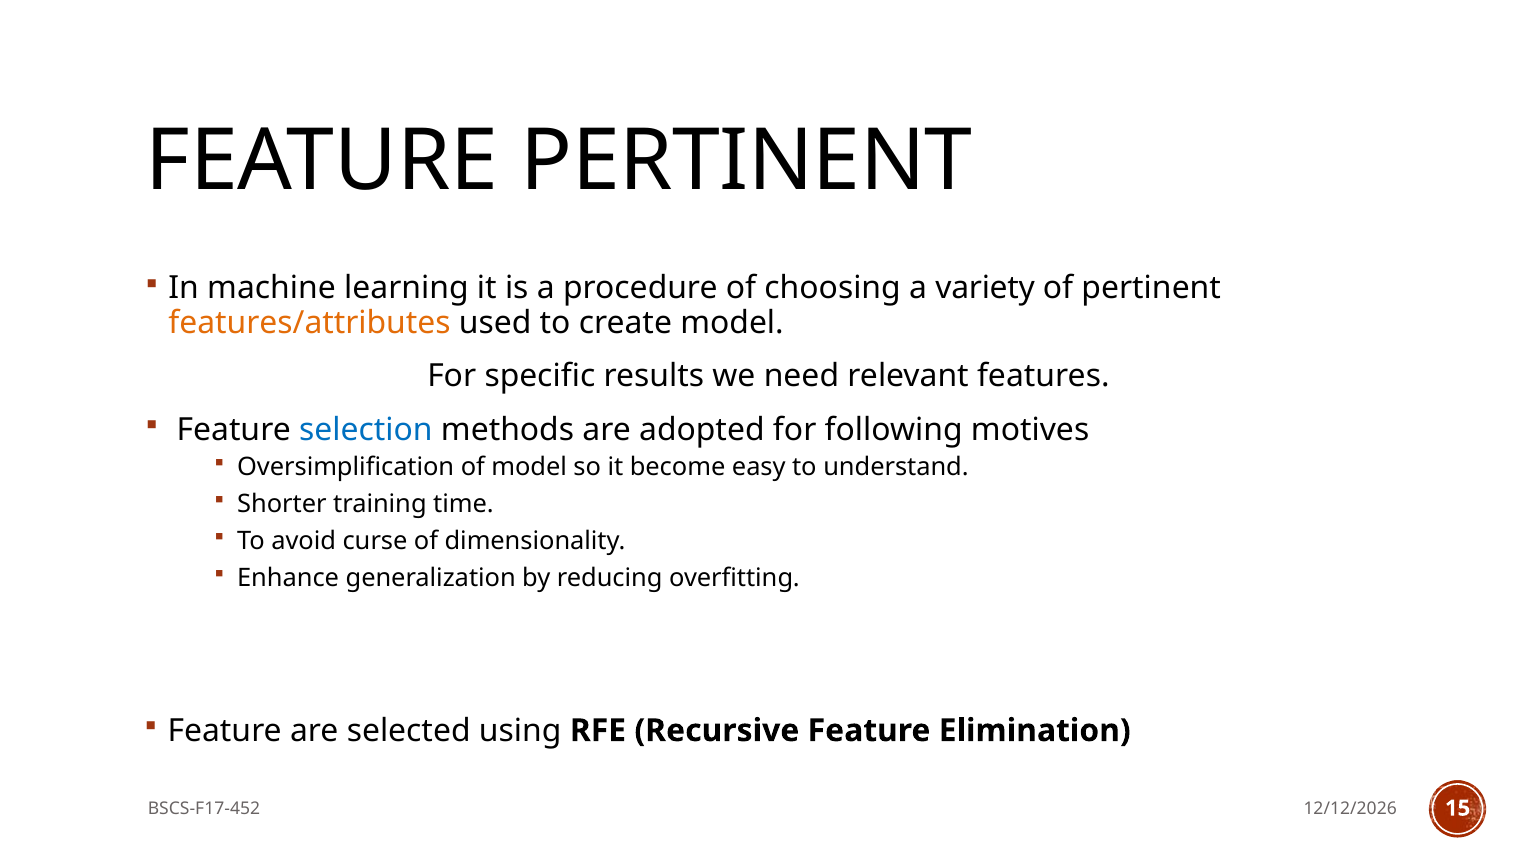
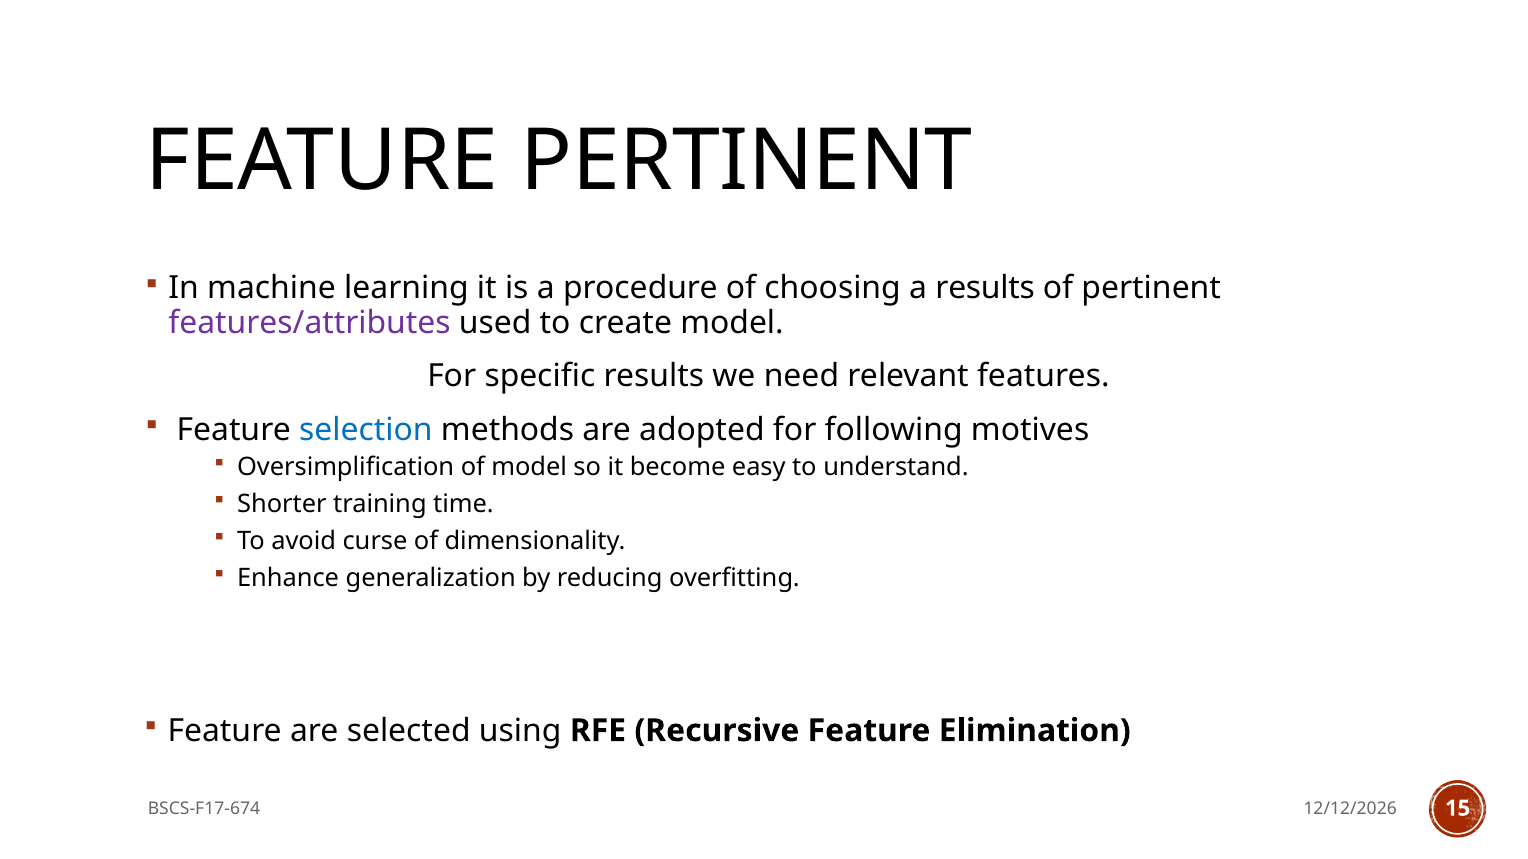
a variety: variety -> results (985, 289)
features/attributes colour: orange -> purple (310, 323)
BSCS-F17-452: BSCS-F17-452 -> BSCS-F17-674 (204, 809)
